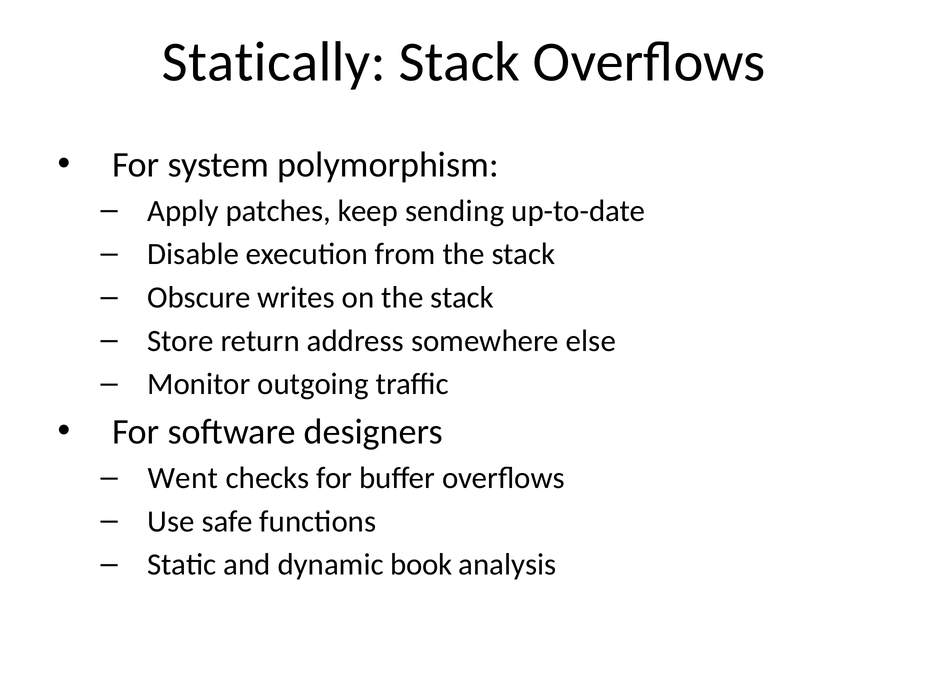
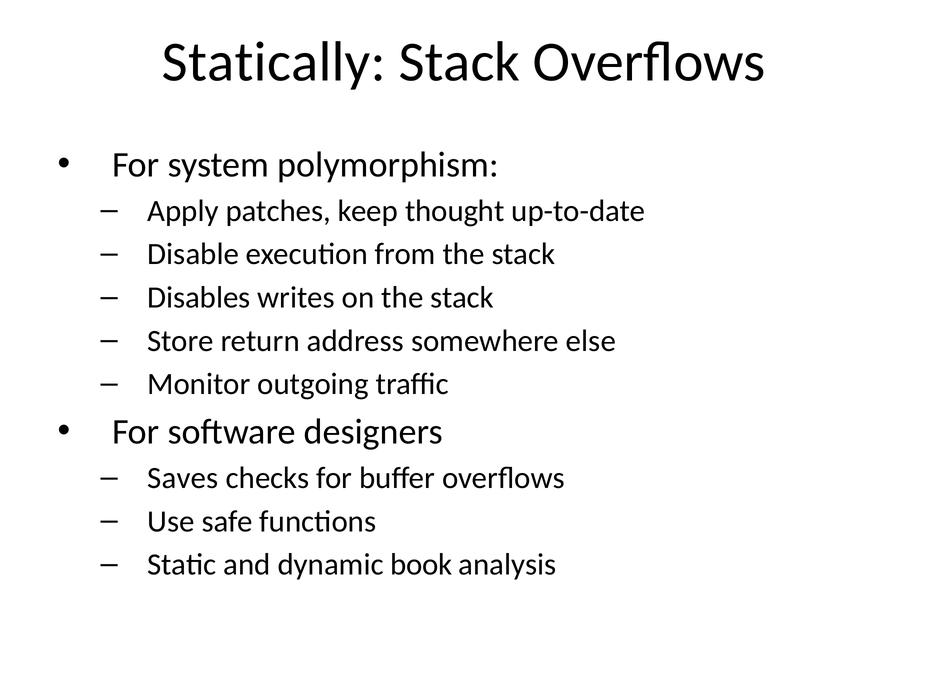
sending: sending -> thought (455, 211)
Obscure: Obscure -> Disables (199, 298)
Went: Went -> Saves (183, 478)
